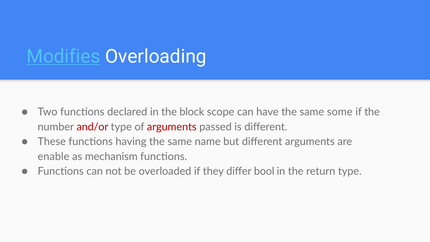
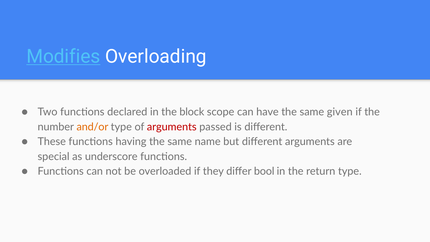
some: some -> given (340, 112)
and/or colour: red -> orange (92, 127)
enable: enable -> special (54, 156)
mechanism: mechanism -> underscore (111, 156)
